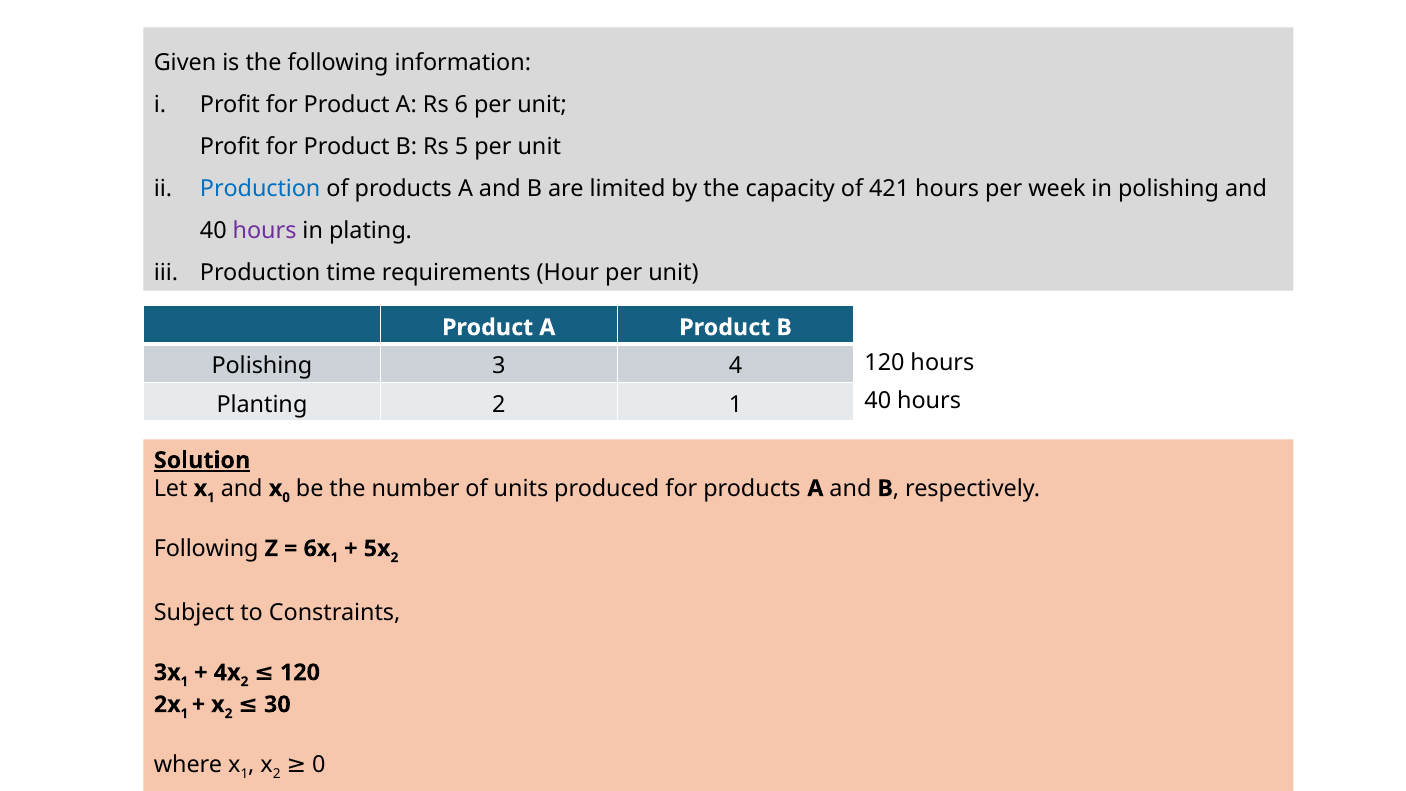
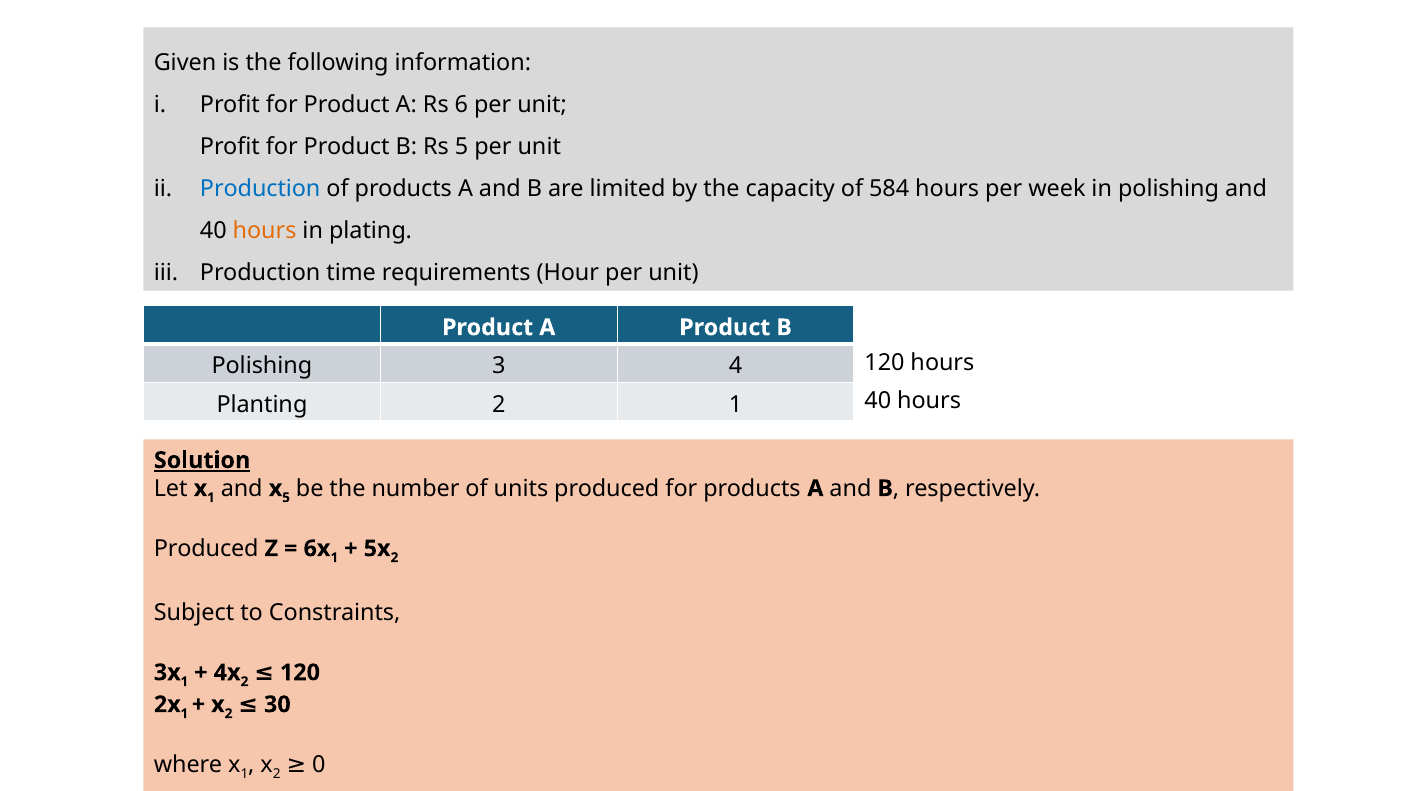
421: 421 -> 584 (889, 189)
hours colour: purple -> orange (265, 231)
0: 0 -> 5 (286, 497)
Following: Following -> Produced (206, 548)
